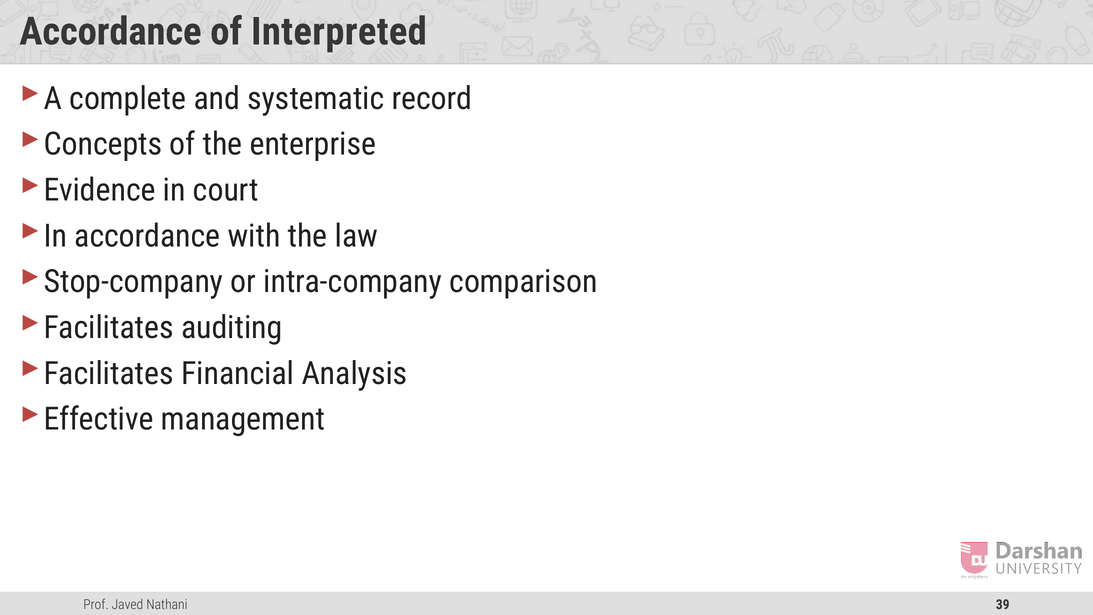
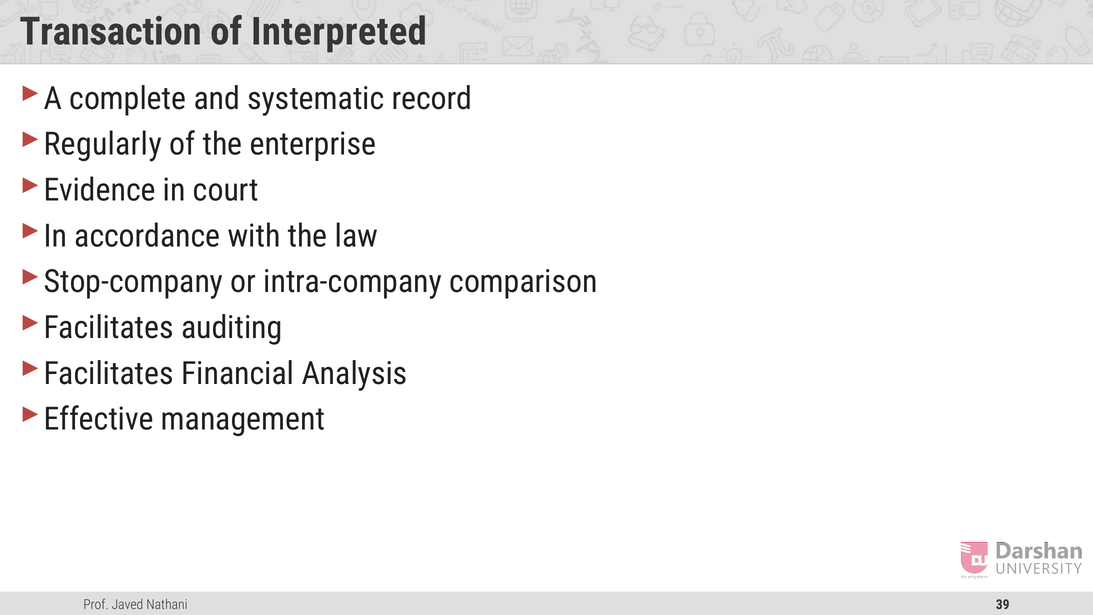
Accordance: Accordance -> Transaction (110, 32)
Concepts: Concepts -> Regularly (103, 144)
